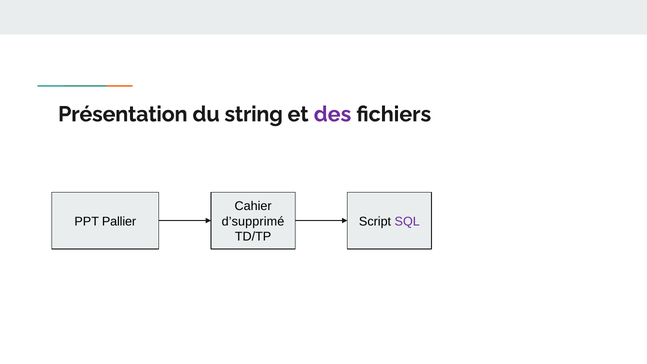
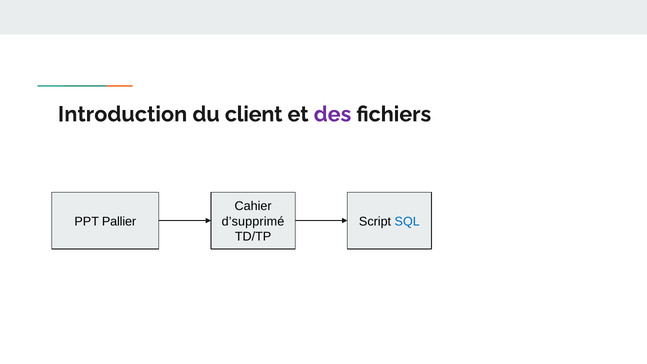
Présentation: Présentation -> Introduction (123, 114)
string: string -> client (254, 114)
SQL colour: purple -> blue (407, 221)
